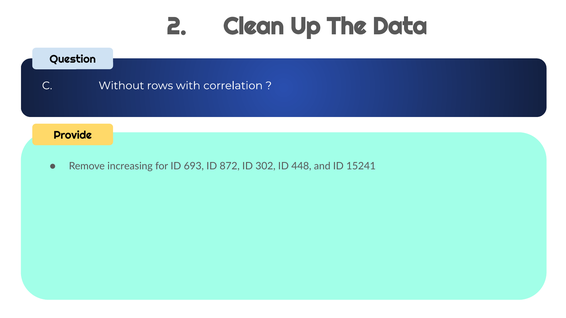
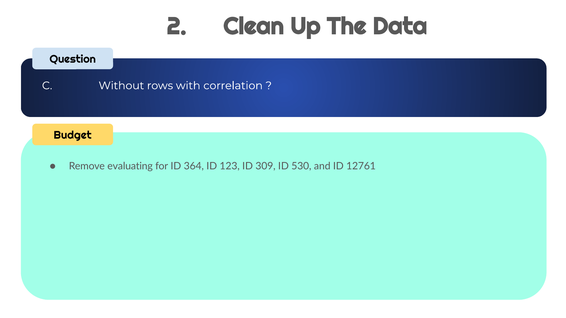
Provide: Provide -> Budget (73, 135)
increasing: increasing -> evaluating (130, 166)
693: 693 -> 364 (194, 166)
872: 872 -> 123 (230, 166)
302: 302 -> 309 (265, 166)
448: 448 -> 530 (301, 166)
15241: 15241 -> 12761 (361, 166)
